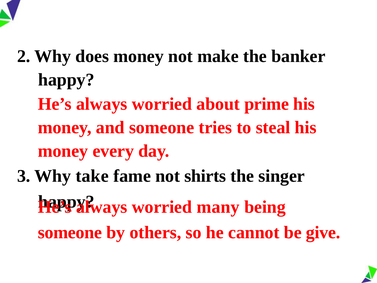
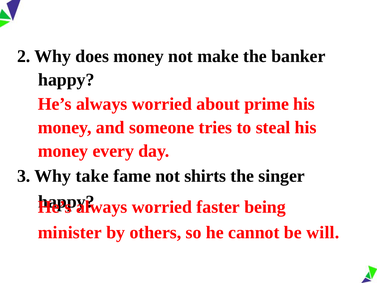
many: many -> faster (218, 207)
someone: someone -> minister (70, 232)
give: give -> will (323, 232)
